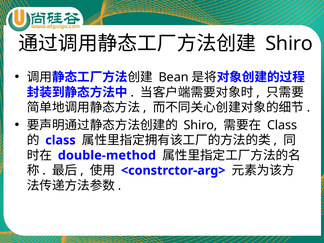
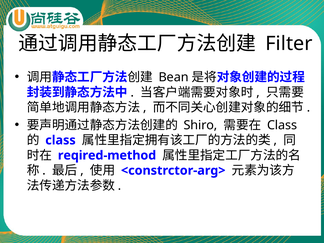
Shiro: Shiro -> Filter (289, 44)
double-method: double-method -> reqired-method (107, 155)
